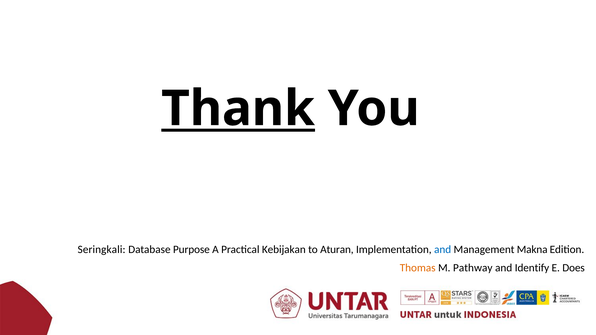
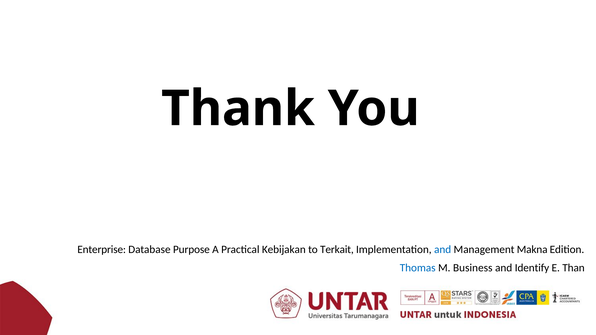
Thank underline: present -> none (238, 109)
Seringkali: Seringkali -> Enterprise (102, 250)
Aturan: Aturan -> Terkait (337, 250)
Thomas colour: orange -> blue (418, 268)
Pathway: Pathway -> Business (473, 268)
Does: Does -> Than (574, 268)
